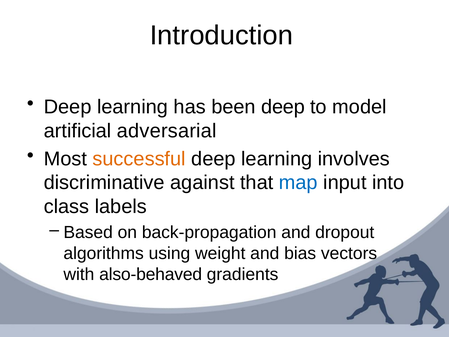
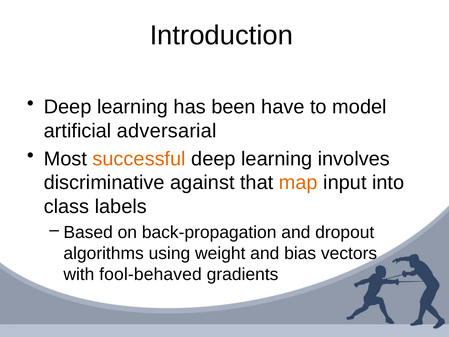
been deep: deep -> have (283, 107)
map colour: blue -> orange (298, 183)
also-behaved: also-behaved -> fool-behaved (150, 274)
